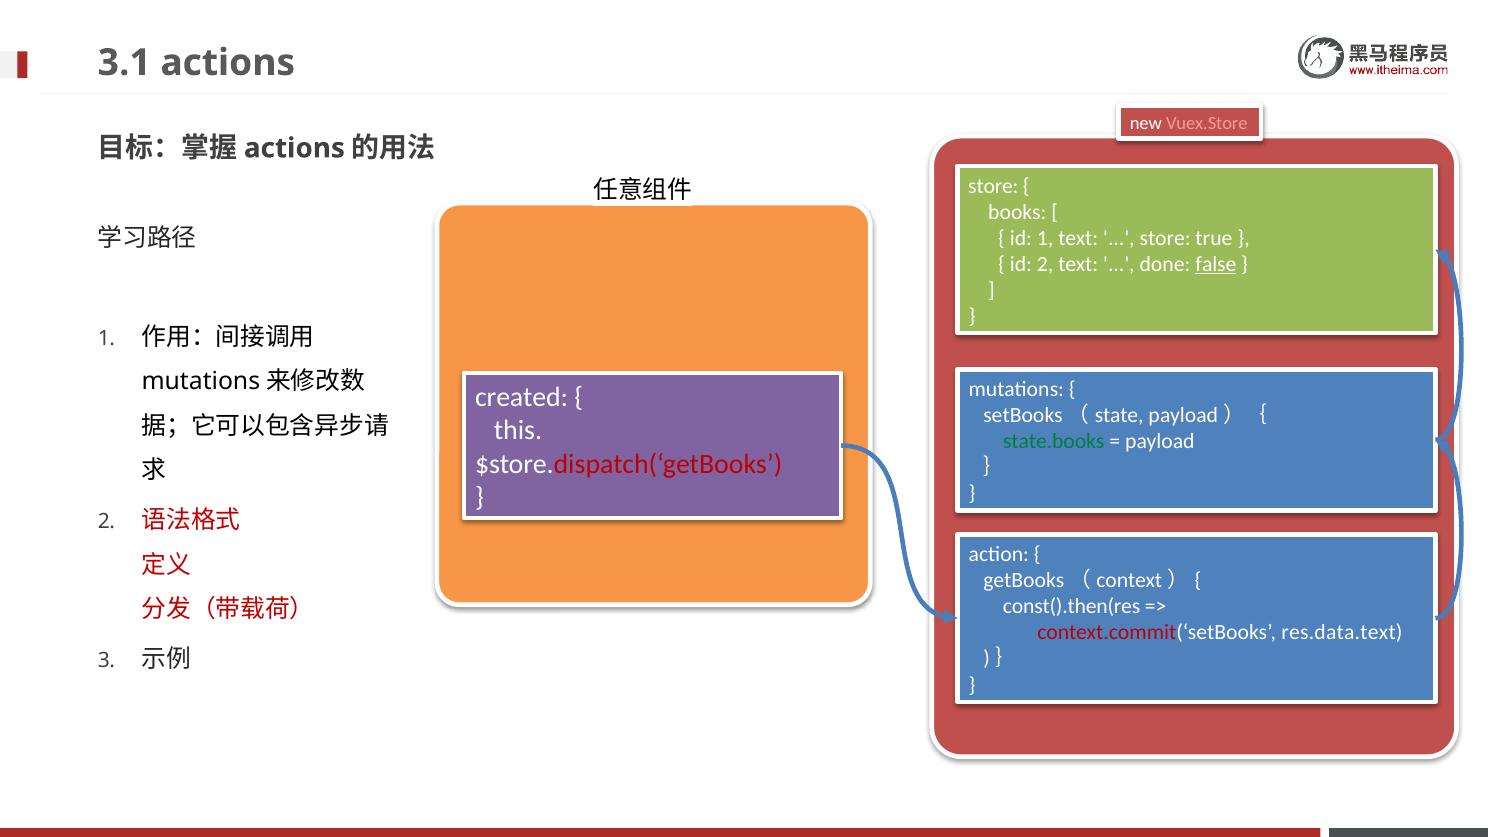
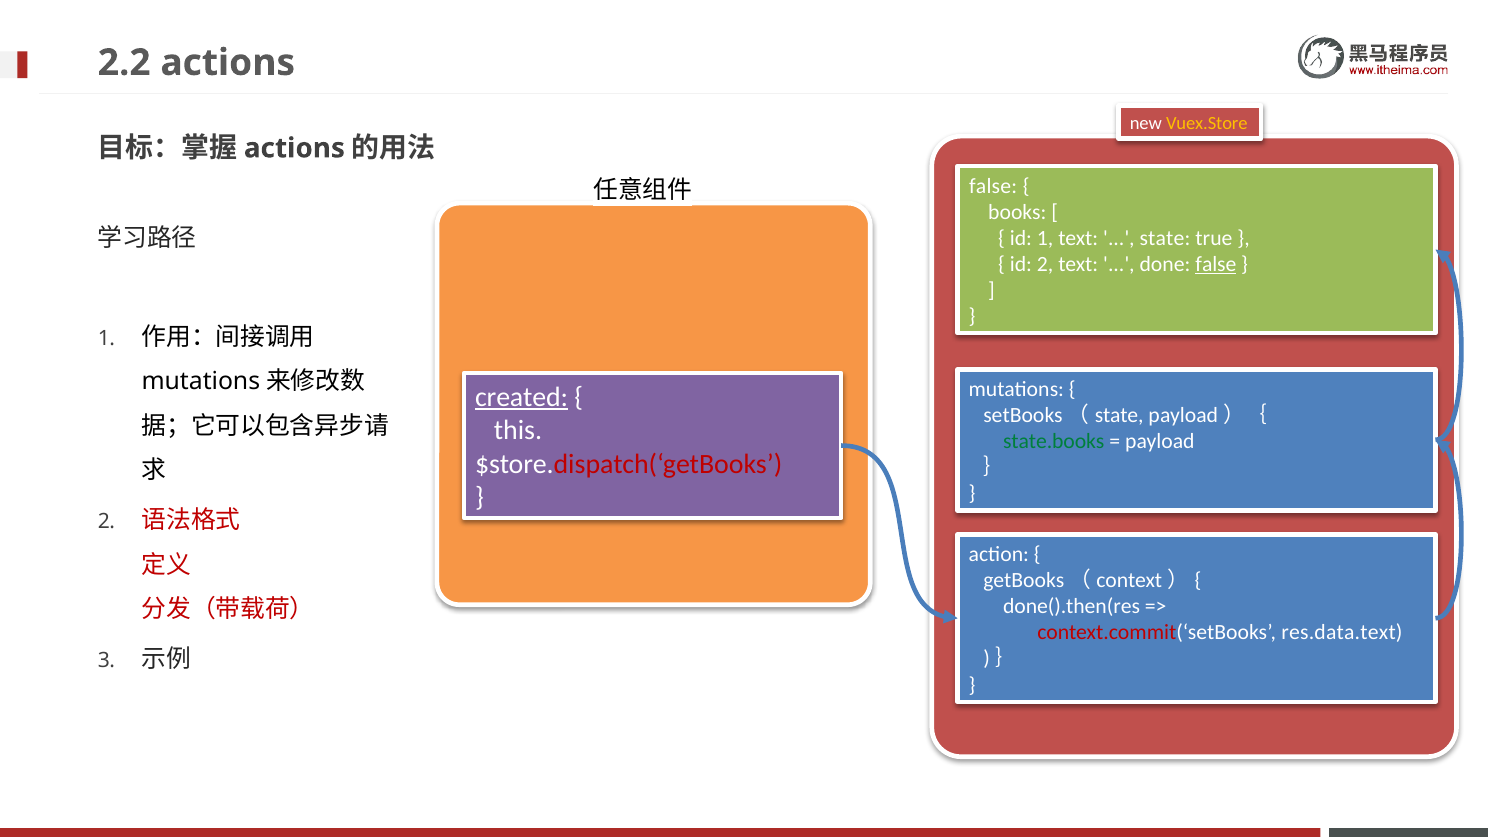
3.1: 3.1 -> 2.2 (124, 63)
Vuex.Store colour: pink -> yellow (1207, 123)
store: store -> false (993, 186)
store: store -> state (1165, 238)
created underline: none -> present (522, 397)
const().then(res: const().then(res -> done().then(res (1072, 607)
